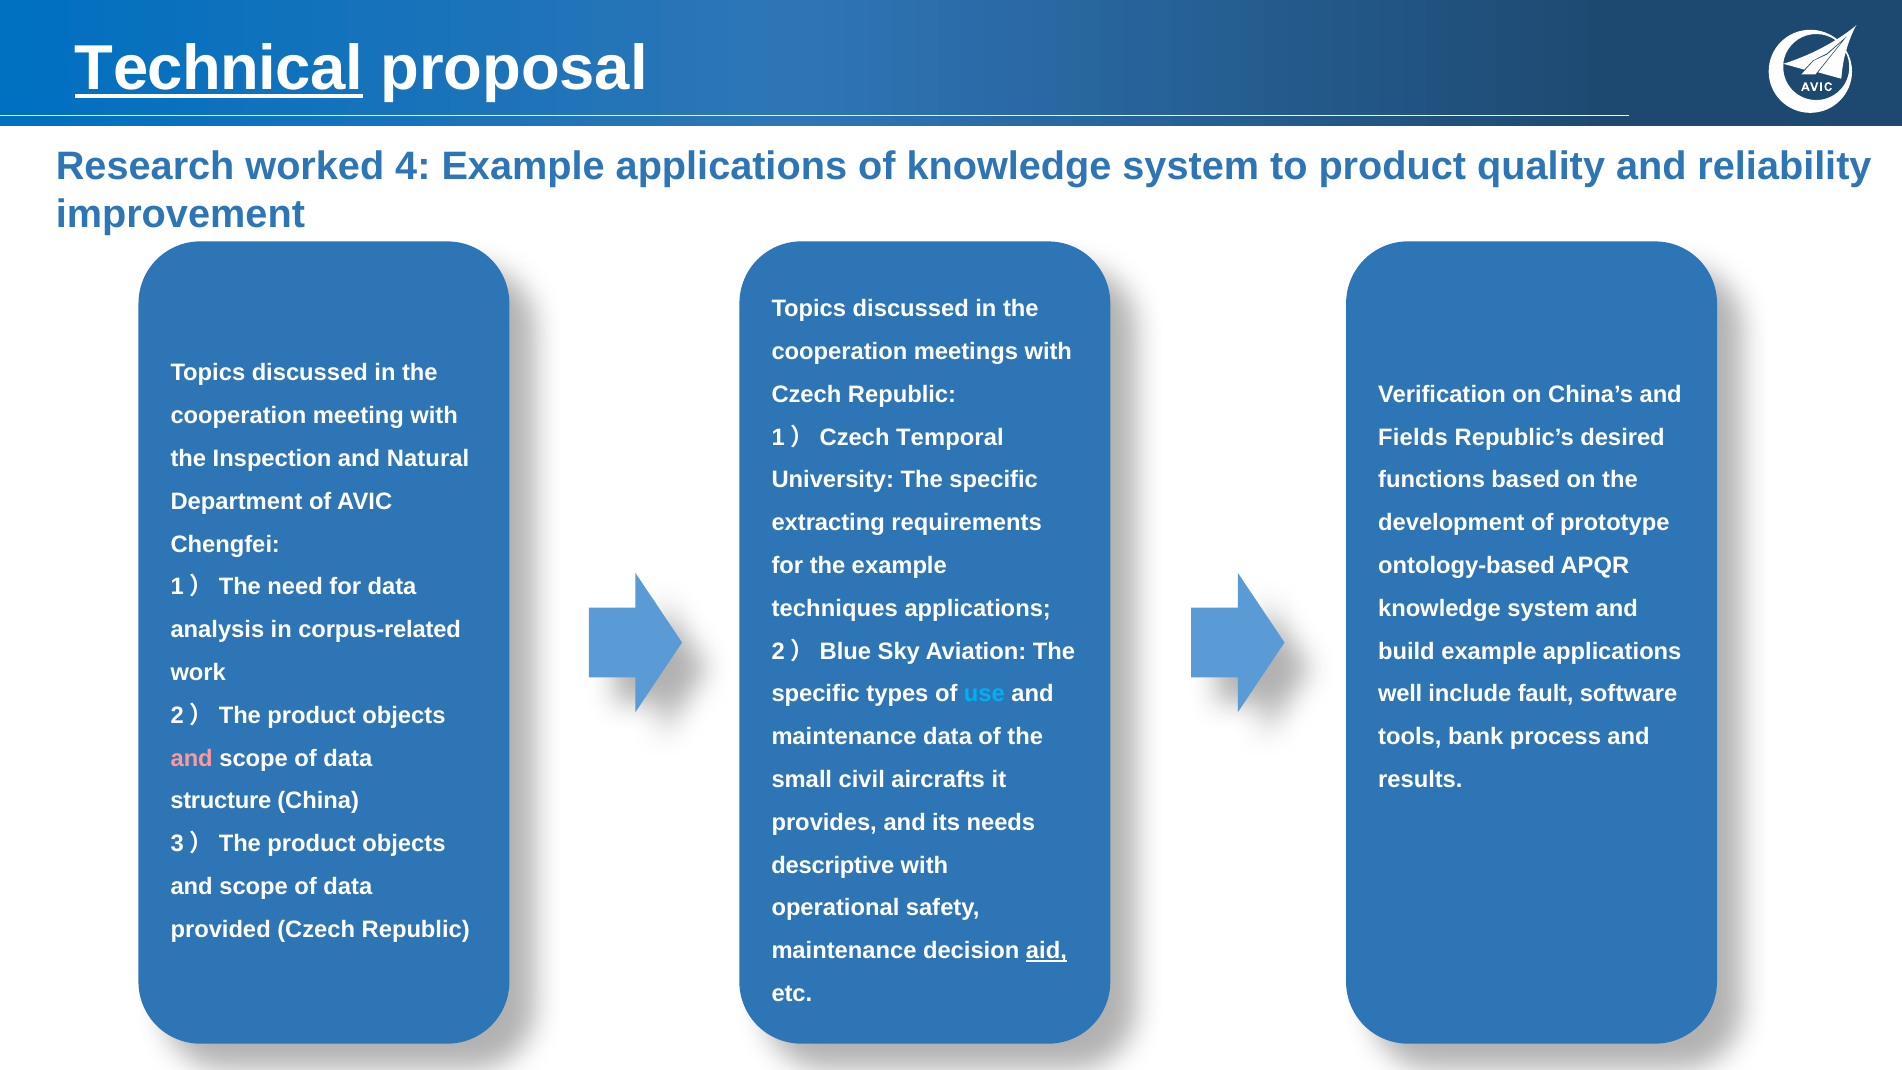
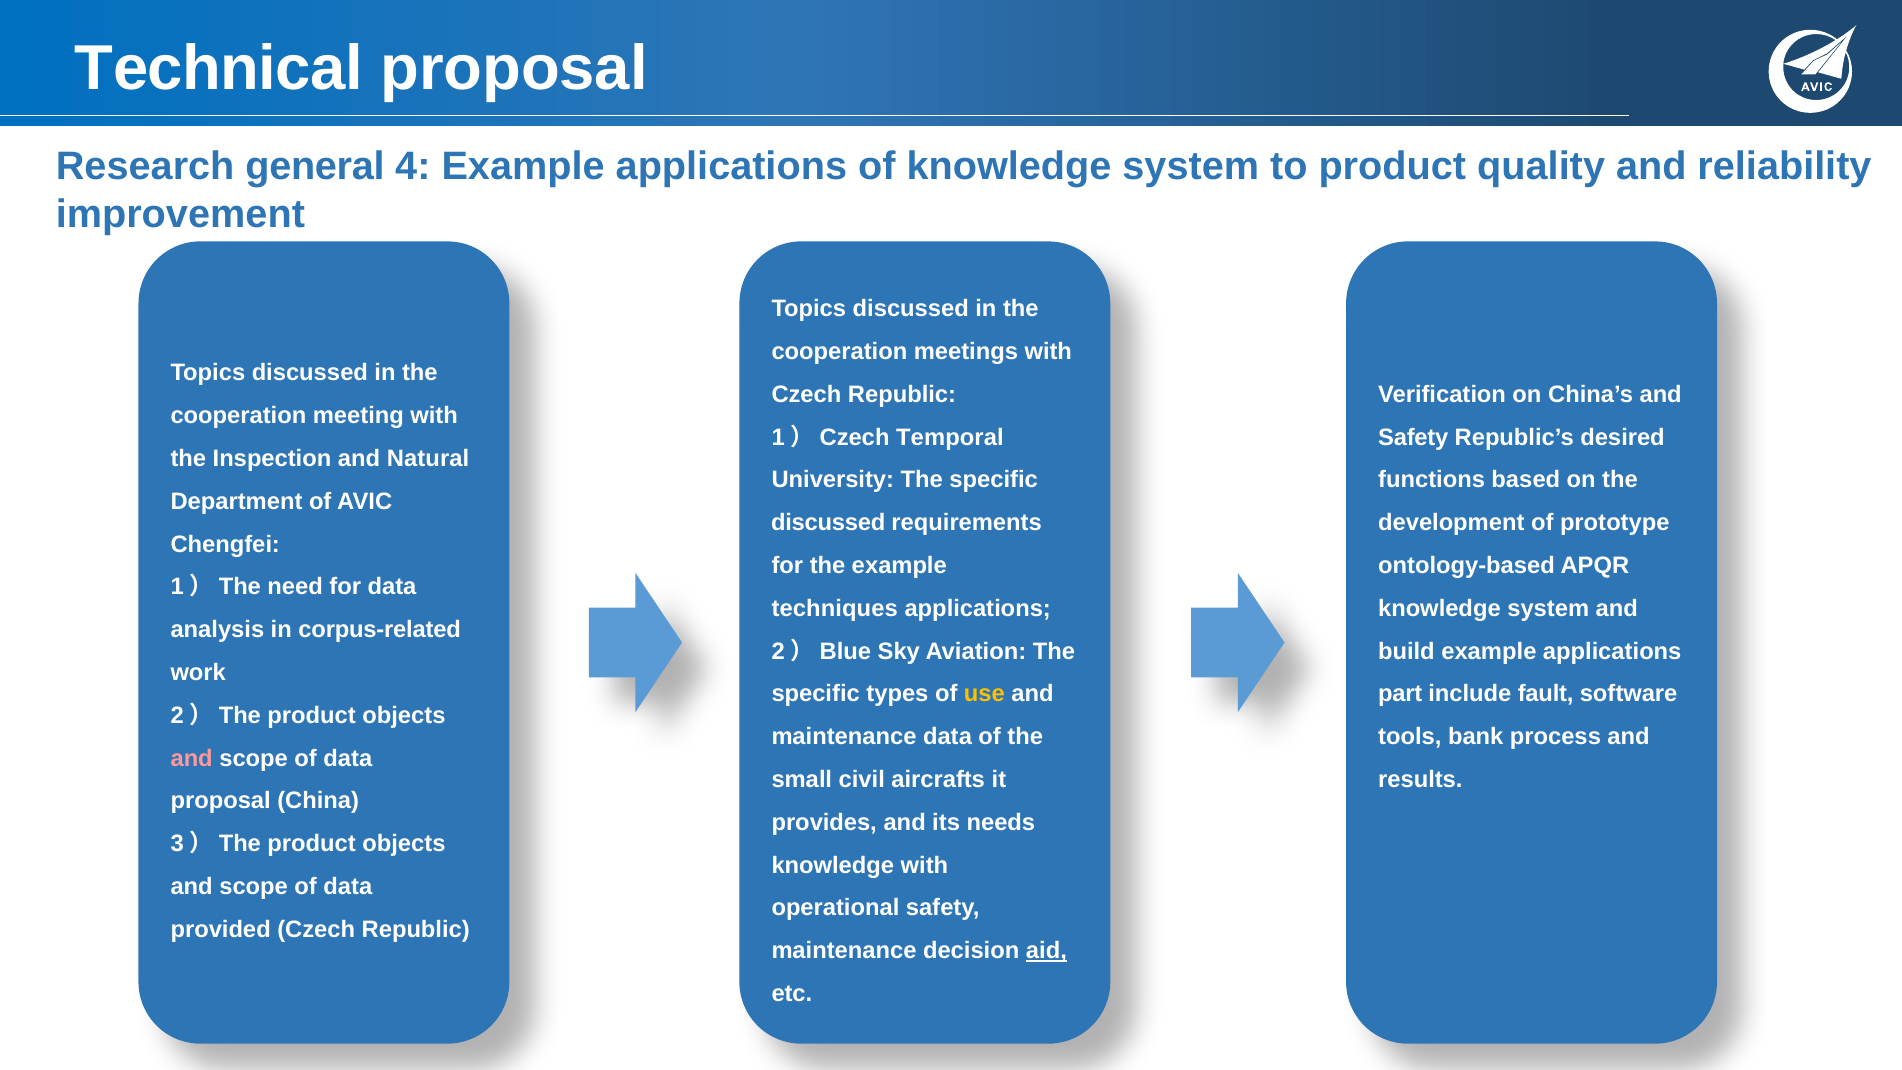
Technical underline: present -> none (219, 68)
worked: worked -> general (315, 167)
Fields: Fields -> Safety (1413, 437)
extracting: extracting -> discussed (828, 523)
use colour: light blue -> yellow (984, 694)
well: well -> part (1400, 694)
structure: structure -> proposal (221, 801)
descriptive: descriptive -> knowledge (833, 865)
